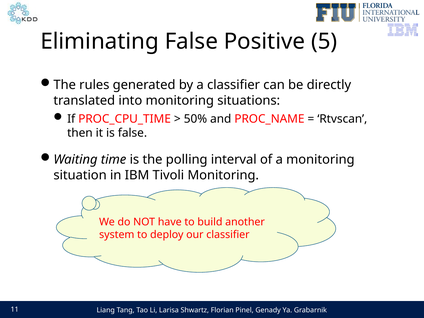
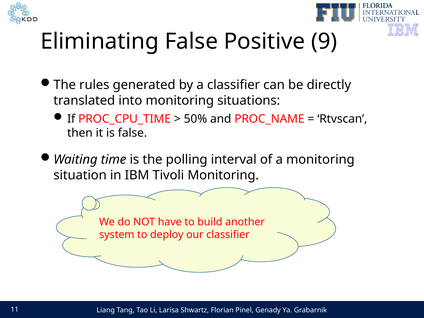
5: 5 -> 9 (324, 42)
